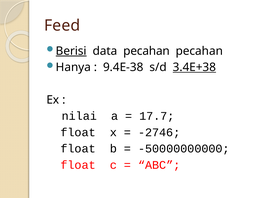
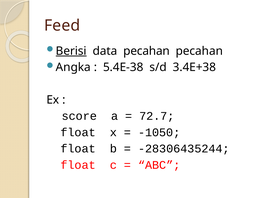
Hanya: Hanya -> Angka (73, 67)
9.4E-38: 9.4E-38 -> 5.4E-38 (123, 67)
3.4E+38 underline: present -> none (194, 67)
nilai: nilai -> score (79, 116)
17.7: 17.7 -> 72.7 (157, 116)
-2746: -2746 -> -1050 (159, 132)
-50000000000: -50000000000 -> -28306435244 (184, 149)
